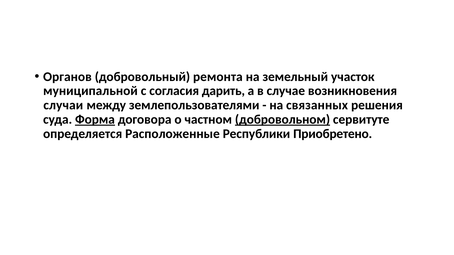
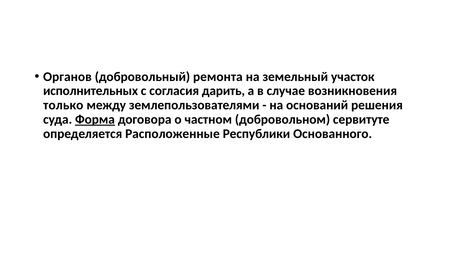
муниципальной: муниципальной -> исполнительных (91, 91)
случаи: случаи -> только (63, 105)
связанных: связанных -> оснований (317, 105)
добровольном underline: present -> none (283, 120)
Приобретено: Приобретено -> Основанного (333, 134)
